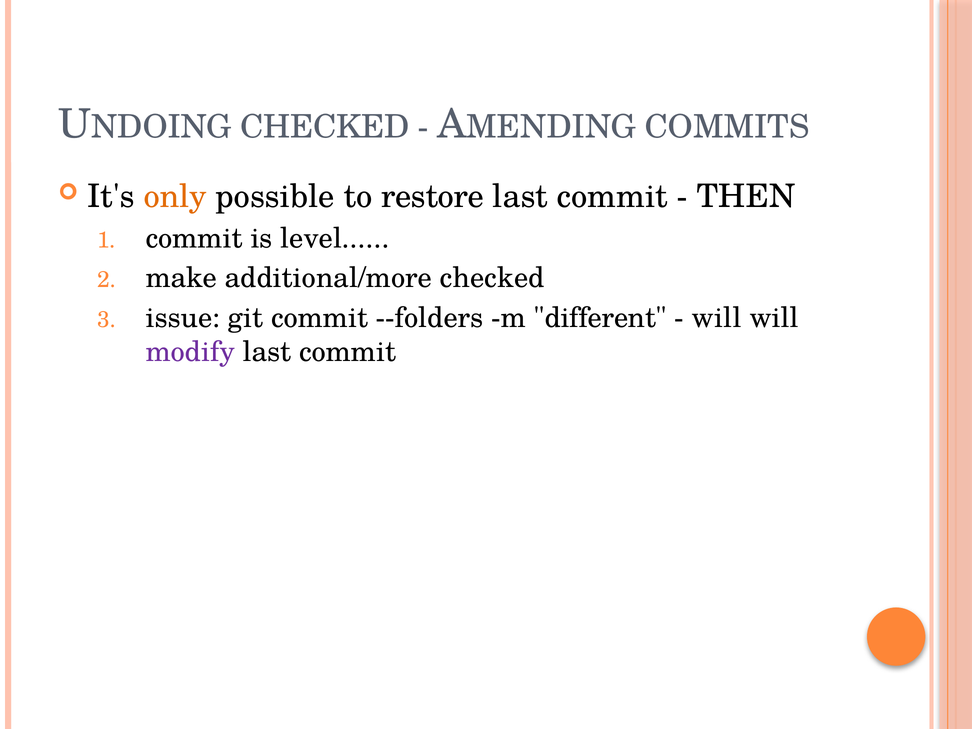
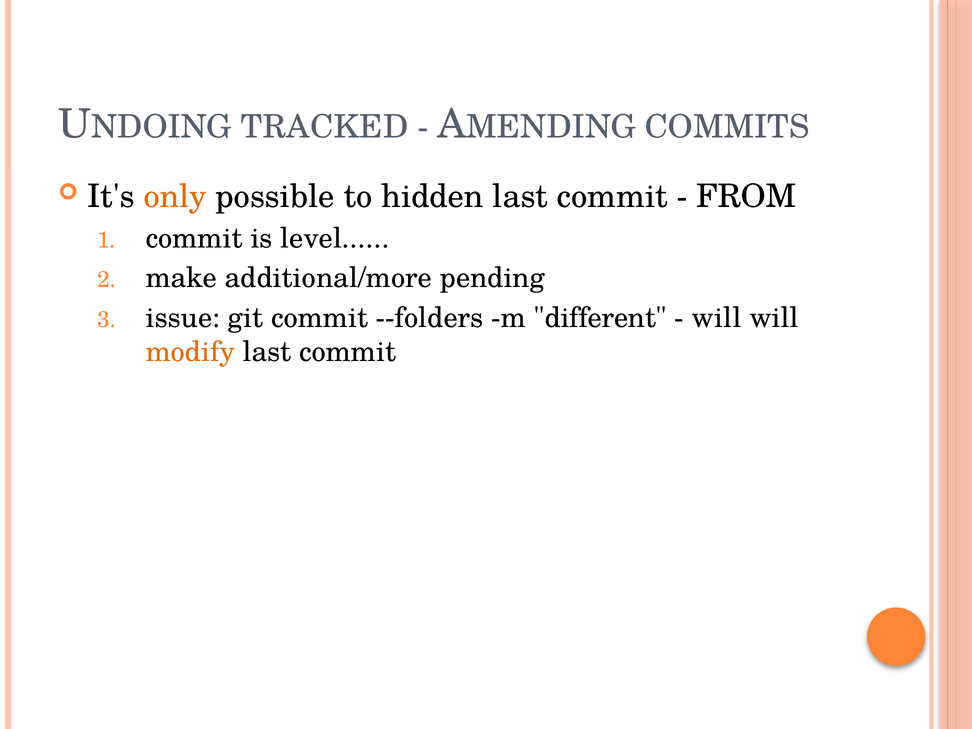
CHECKED: CHECKED -> TRACKED (325, 127)
restore: restore -> hidden (433, 197)
THEN: THEN -> FROM (746, 197)
additional/more checked: checked -> pending (492, 278)
modify colour: purple -> orange (190, 352)
